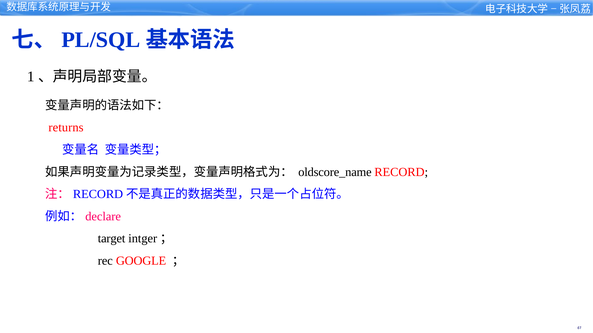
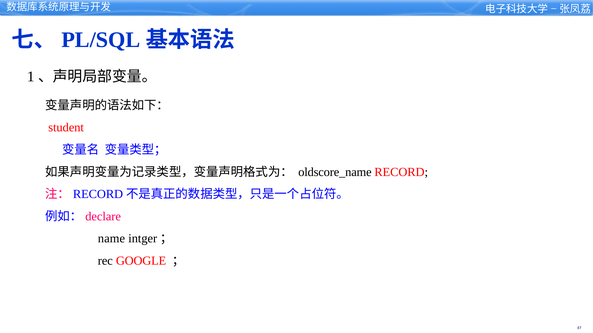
returns: returns -> student (66, 128)
target: target -> name (111, 239)
